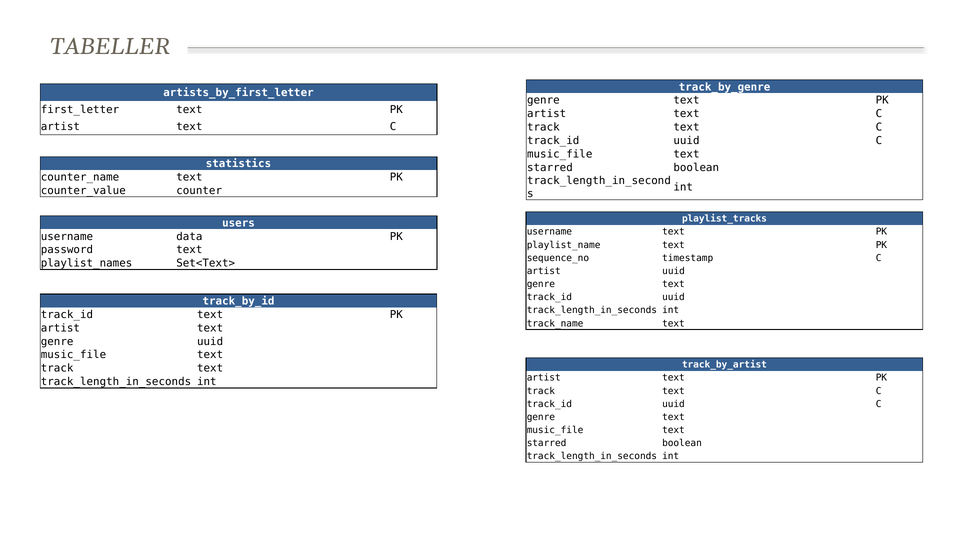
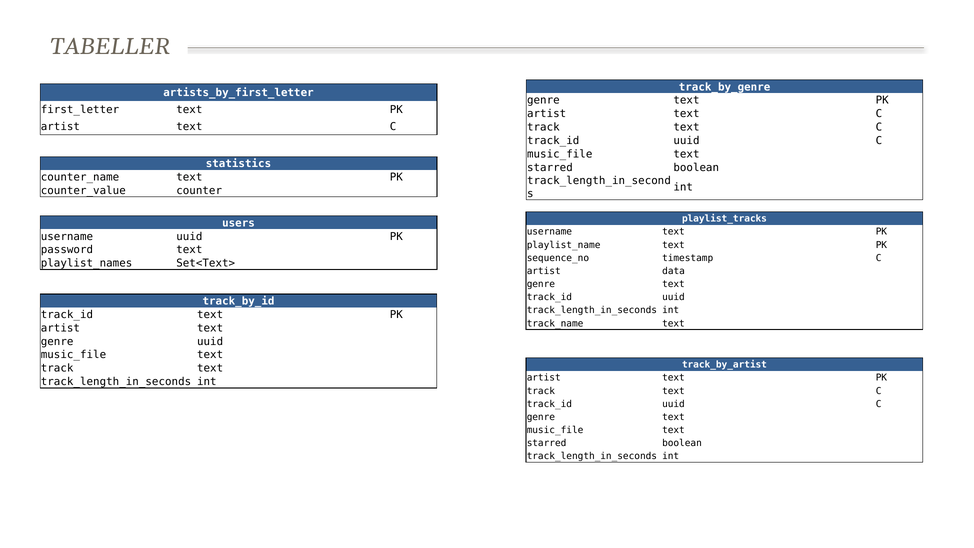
username data: data -> uuid (189, 236)
artist uuid: uuid -> data (674, 271)
